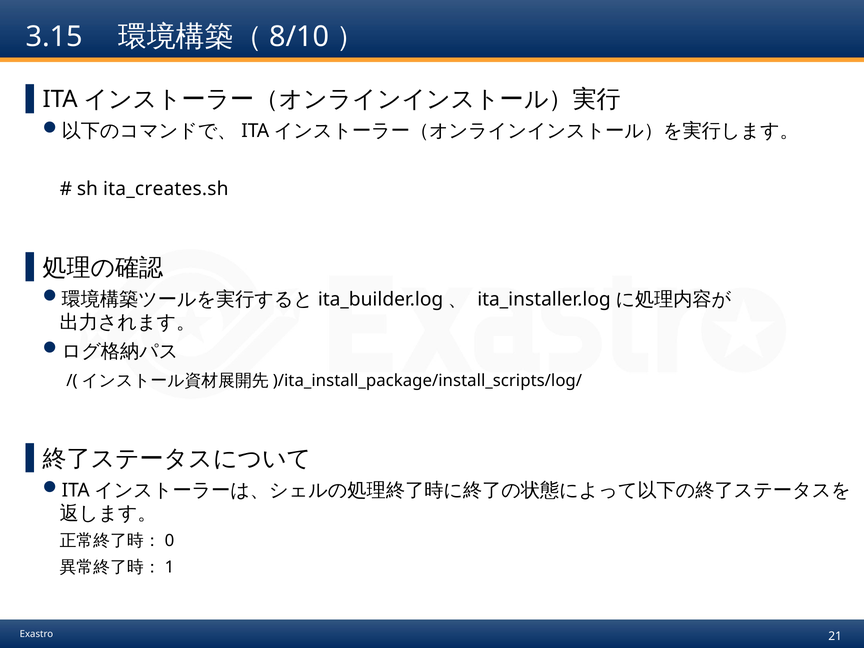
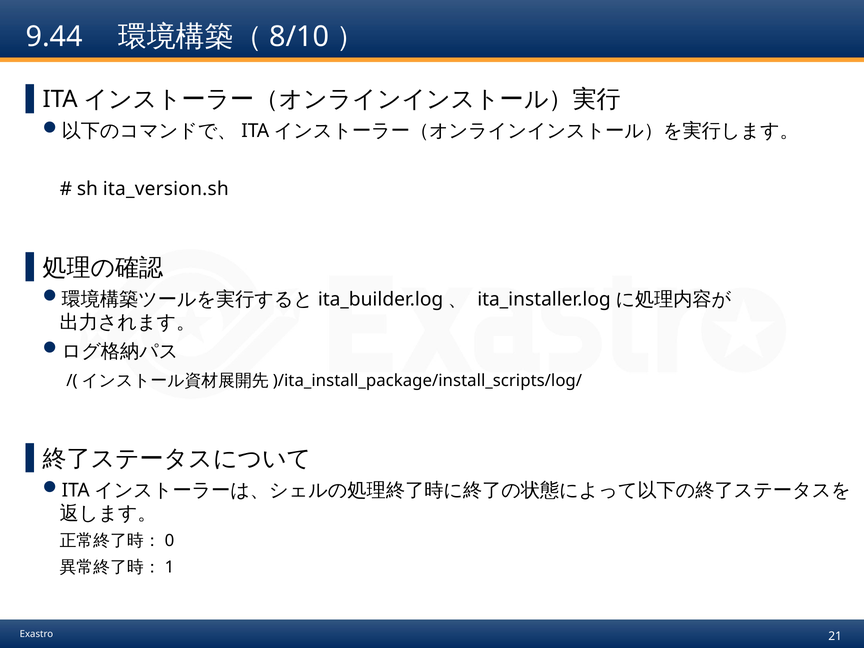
3.15: 3.15 -> 9.44 (54, 37)
ita_creates.sh: ita_creates.sh -> ita_version.sh (166, 189)
